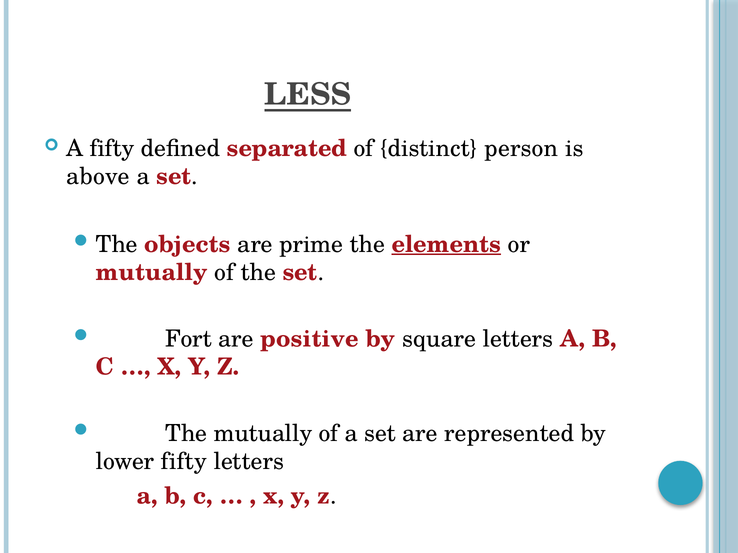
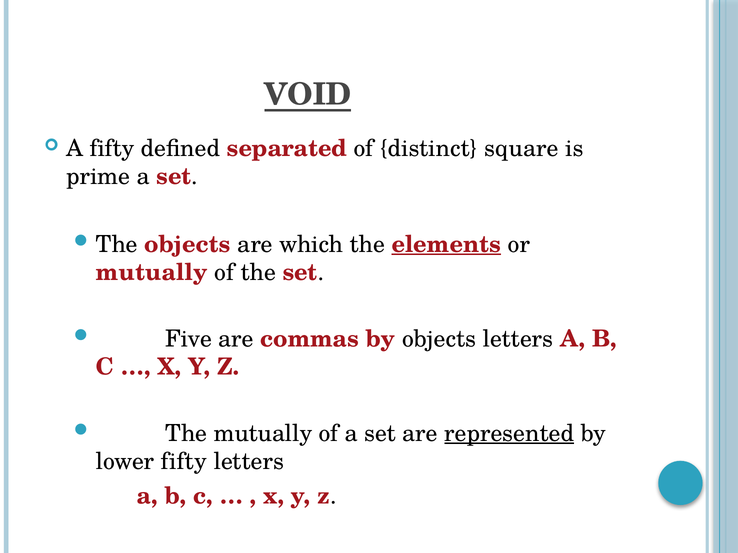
LESS: LESS -> VOID (308, 94)
person: person -> square (521, 149)
above: above -> prime (98, 177)
prime: prime -> which (311, 244)
Fort: Fort -> Five (189, 339)
positive: positive -> commas (310, 339)
by square: square -> objects (439, 339)
represented underline: none -> present (509, 434)
